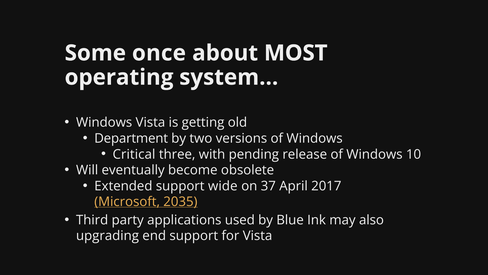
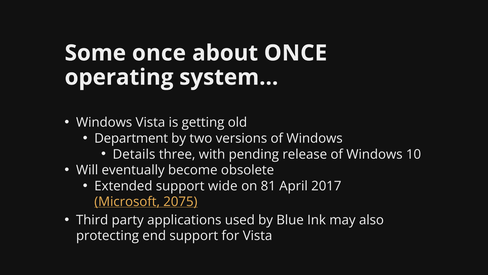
about MOST: MOST -> ONCE (296, 53)
Critical: Critical -> Details (134, 154)
37: 37 -> 81 (268, 186)
2035: 2035 -> 2075 (180, 202)
upgrading: upgrading -> protecting (108, 235)
